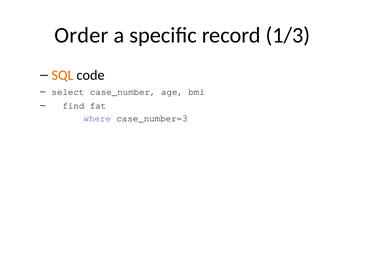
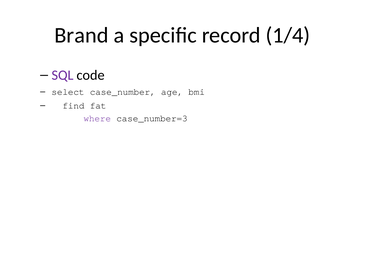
Order: Order -> Brand (81, 35)
1/3: 1/3 -> 1/4 (288, 35)
SQL colour: orange -> purple (63, 75)
